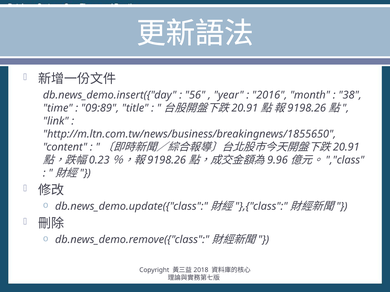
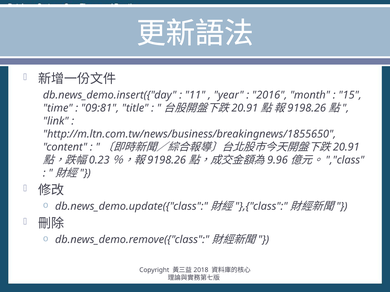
56: 56 -> 11 (195, 95)
38: 38 -> 15 (350, 95)
09:89: 09:89 -> 09:81 (100, 108)
